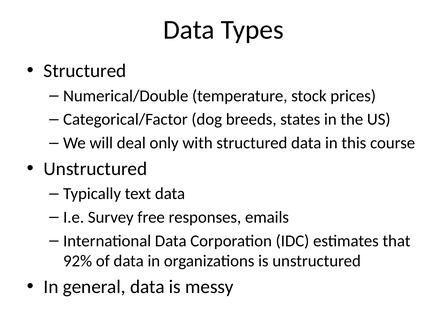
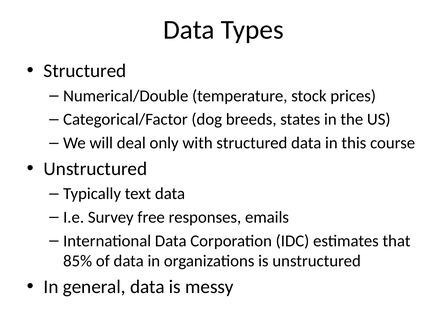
92%: 92% -> 85% (78, 261)
